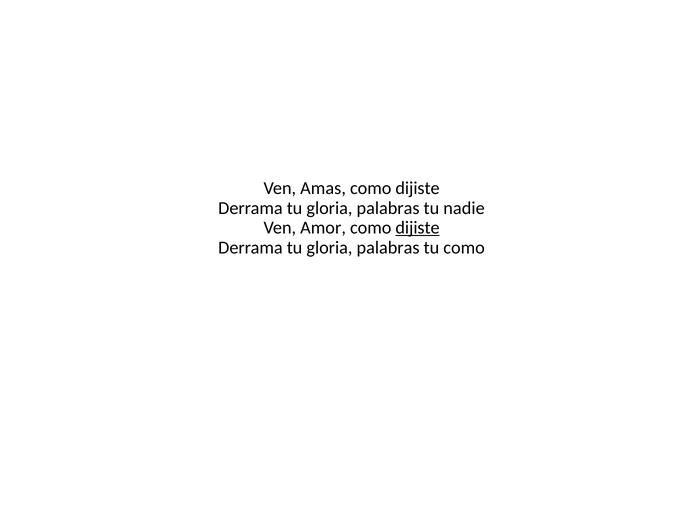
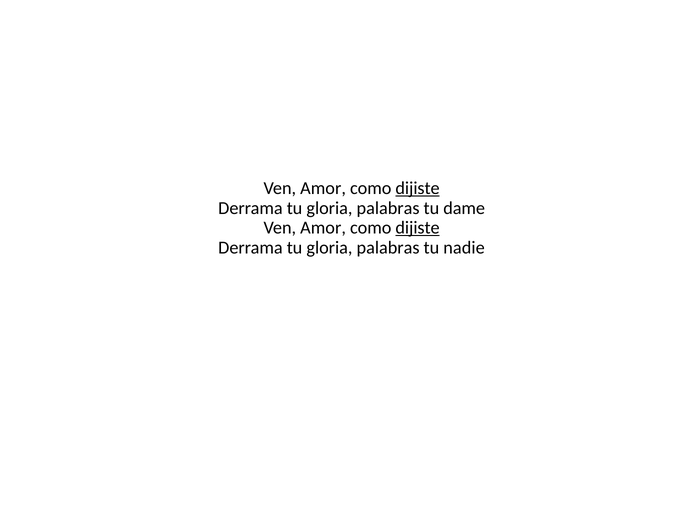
Amas: Amas -> Amor (323, 188)
dijiste underline: none -> present (418, 188)
nadie: nadie -> dame (464, 208)
tu como: como -> nadie (464, 247)
